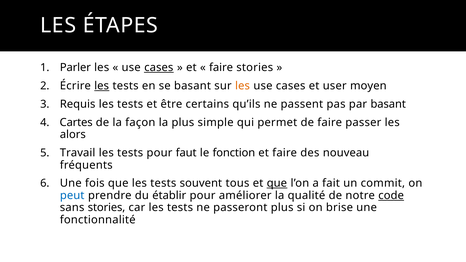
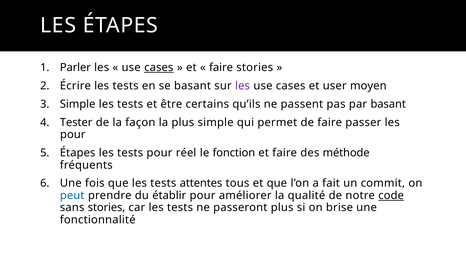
les underline: present -> none (102, 86)
les colour: orange -> purple (242, 86)
Requis: Requis -> Simple (78, 104)
Cartes: Cartes -> Tester (76, 122)
alors: alors -> pour (73, 135)
Travail: Travail -> Étapes (78, 153)
faut: faut -> réel (186, 153)
nouveau: nouveau -> méthode (346, 153)
souvent: souvent -> attentes (201, 183)
que underline: present -> none (277, 183)
